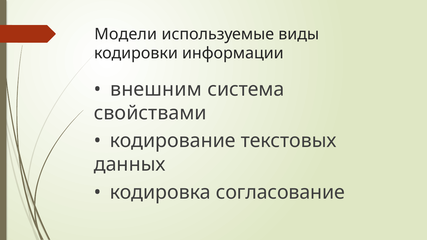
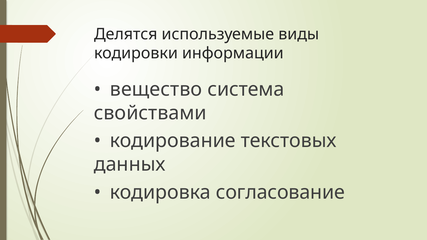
Модели: Модели -> Делятся (126, 34)
внешним: внешним -> вещество (156, 89)
